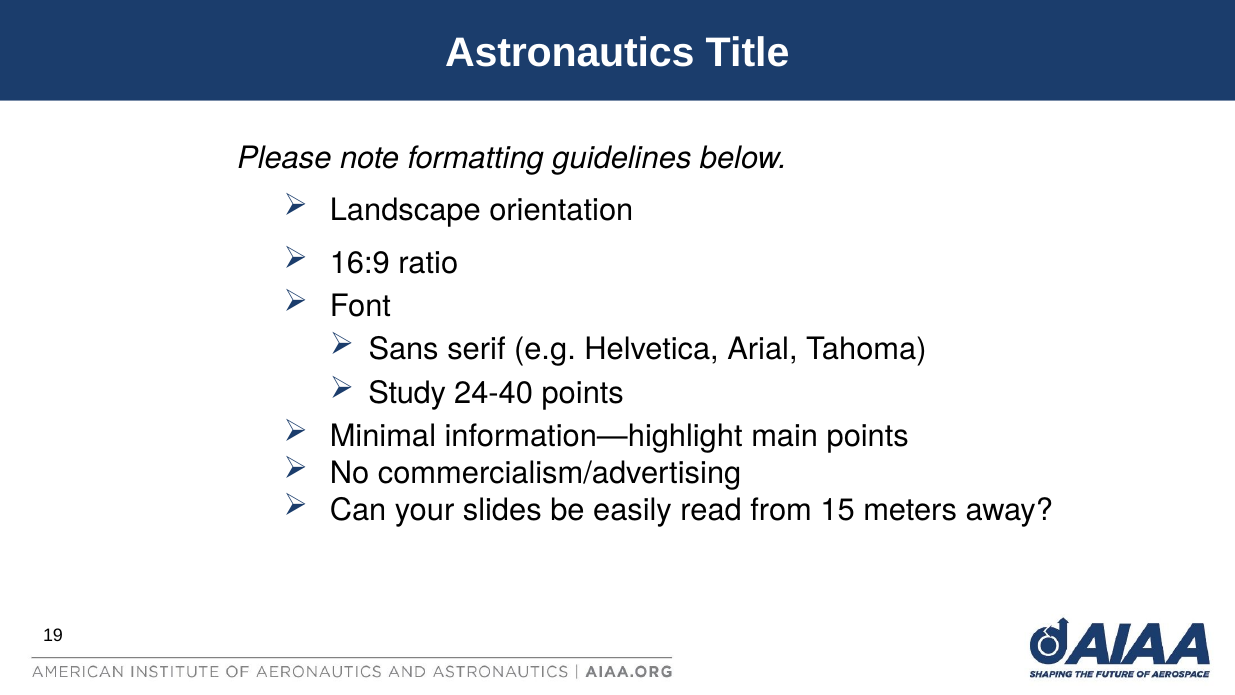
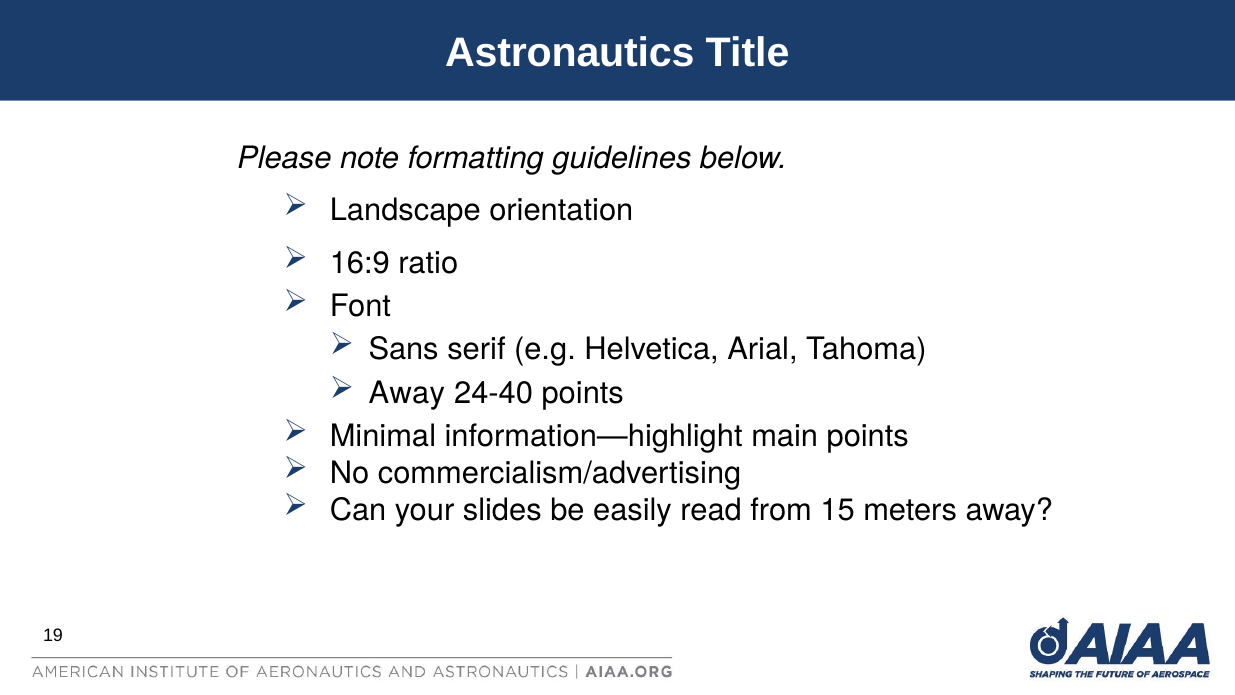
Study: Study -> Away (407, 393)
